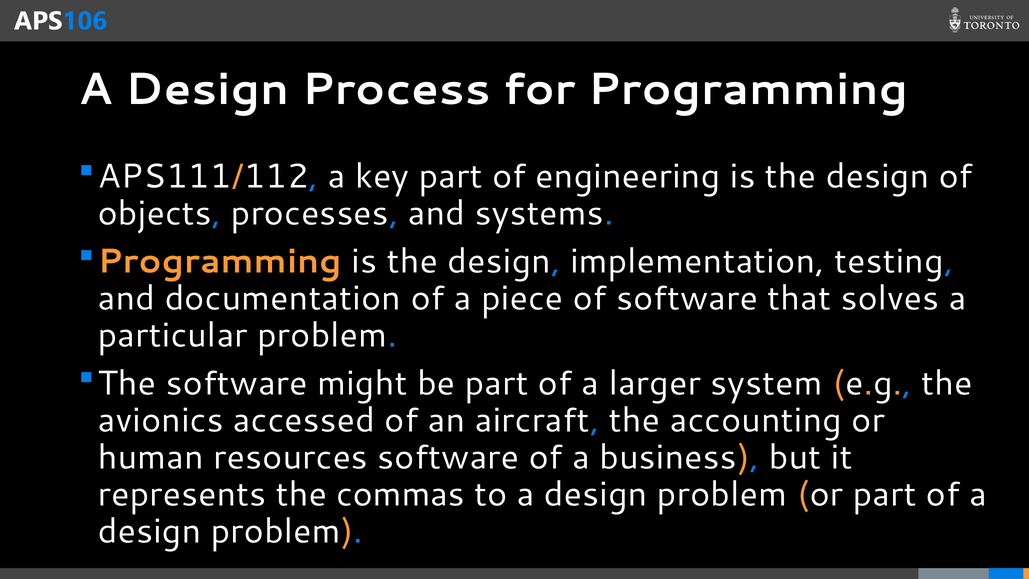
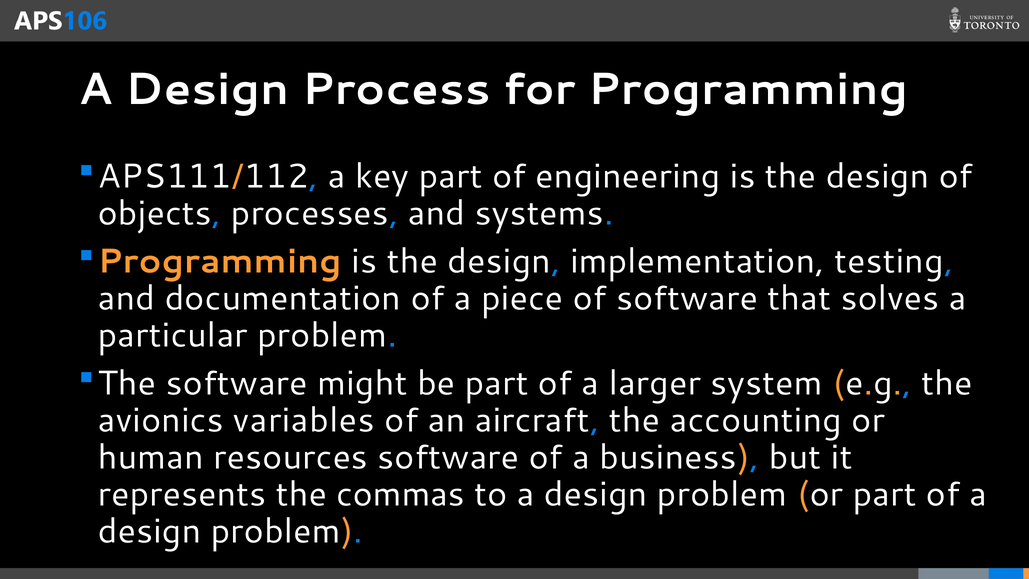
accessed: accessed -> variables (304, 420)
